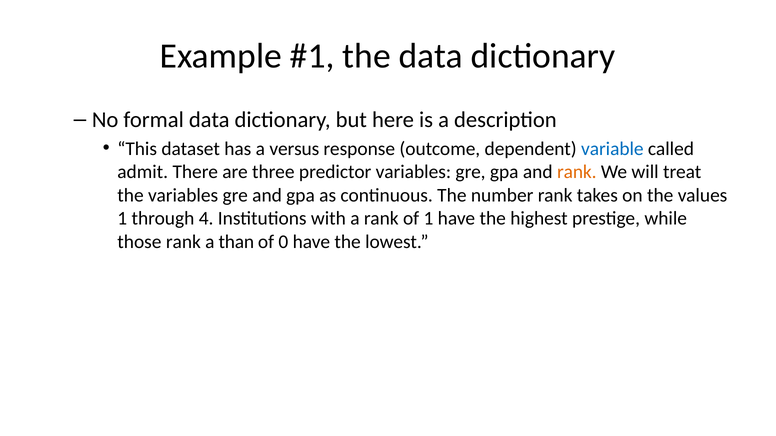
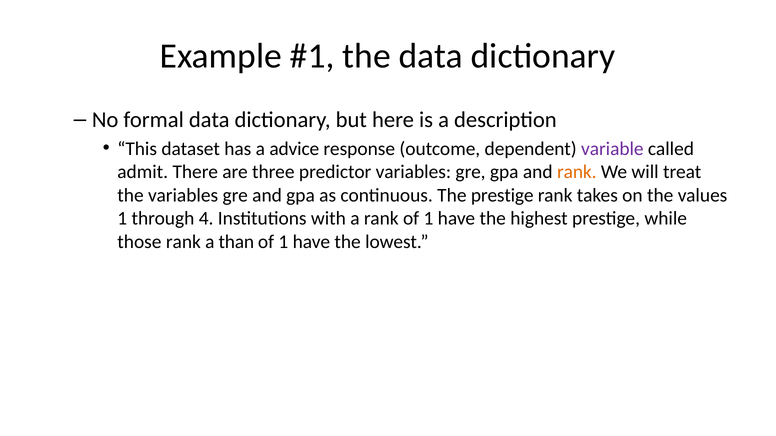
versus: versus -> advice (294, 149)
variable colour: blue -> purple (612, 149)
The number: number -> prestige (502, 195)
0: 0 -> 1 (283, 242)
